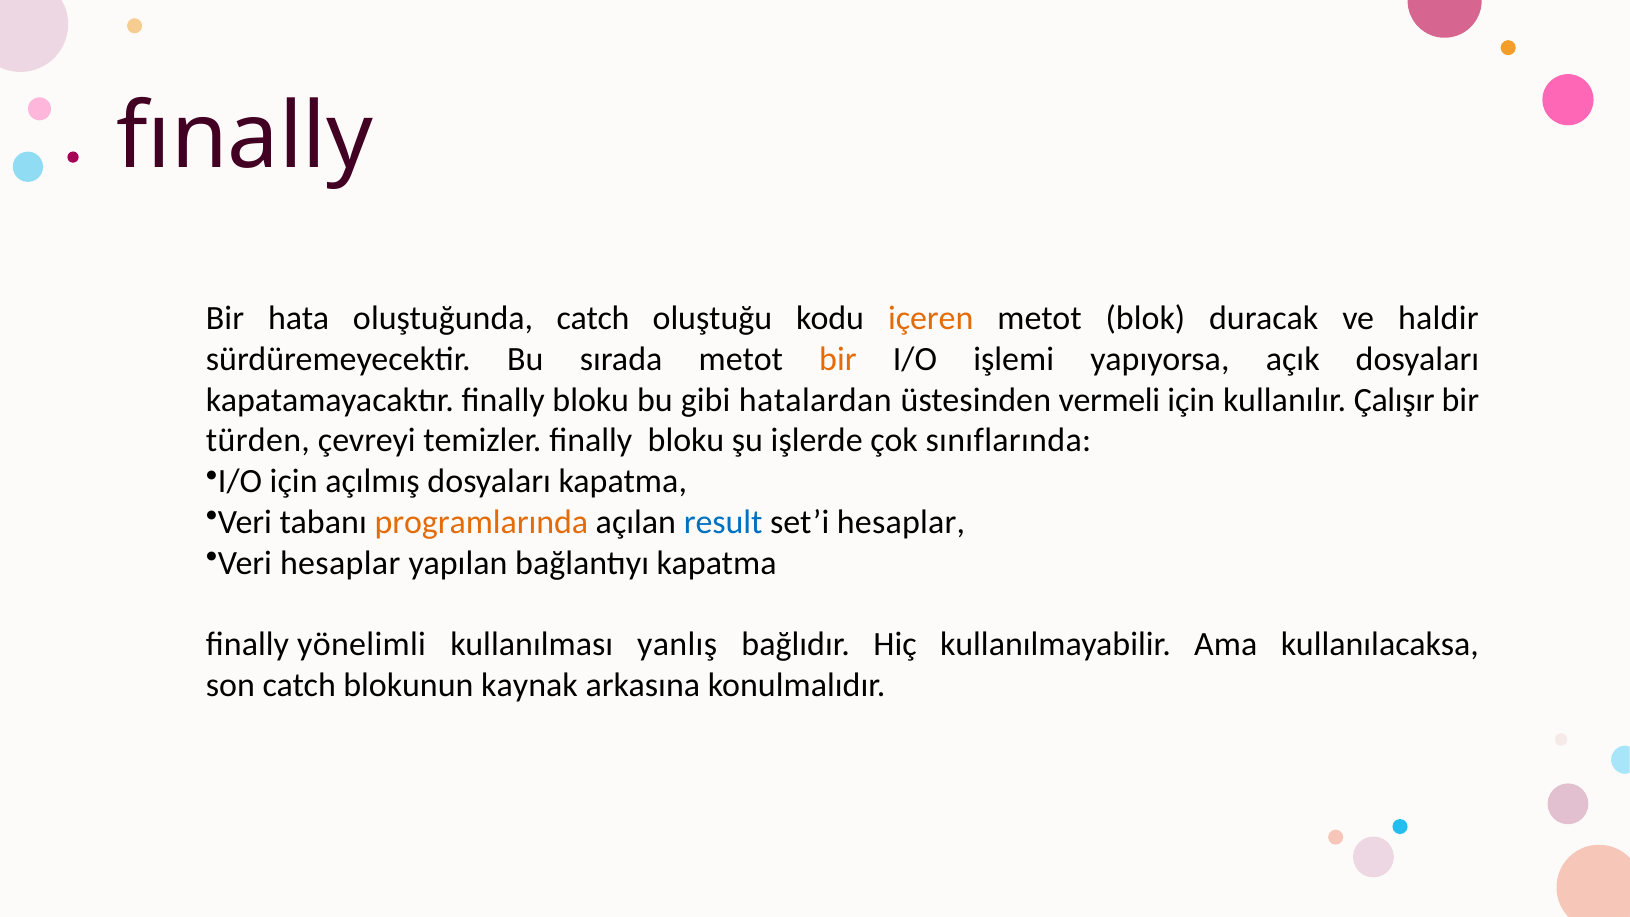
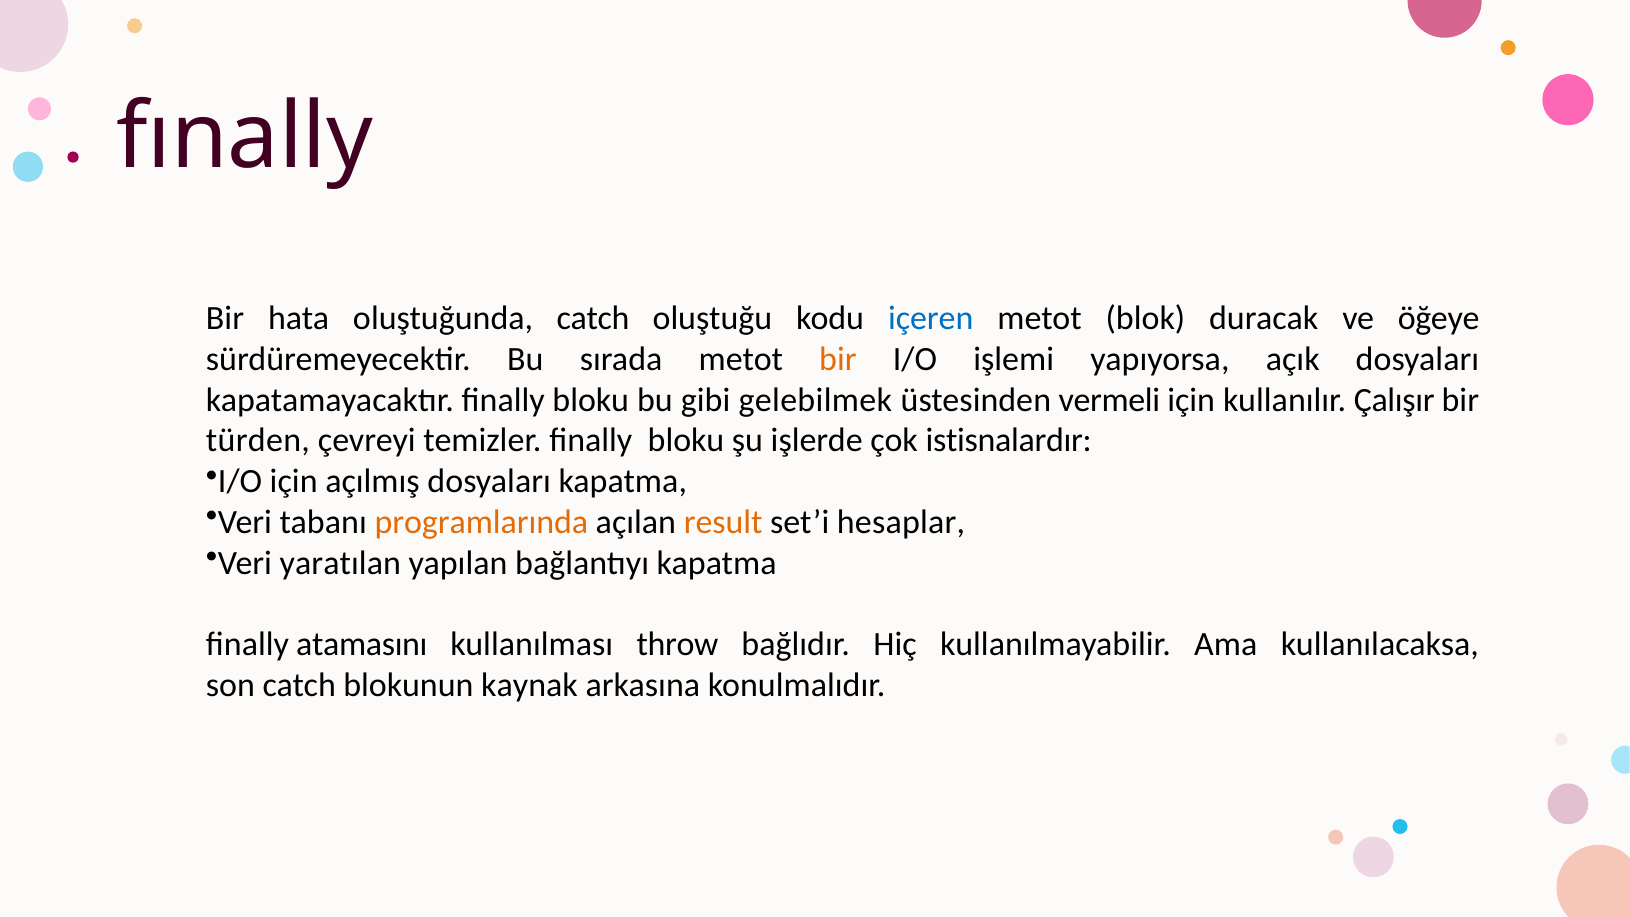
içeren colour: orange -> blue (931, 318)
haldir: haldir -> öğeye (1439, 318)
hatalardan: hatalardan -> gelebilmek (815, 400)
sınıflarında: sınıflarında -> istisnalardır (1009, 441)
result colour: blue -> orange (723, 522)
Veri hesaplar: hesaplar -> yaratılan (340, 563)
yönelimli: yönelimli -> atamasını (362, 644)
yanlış: yanlış -> throw (677, 644)
